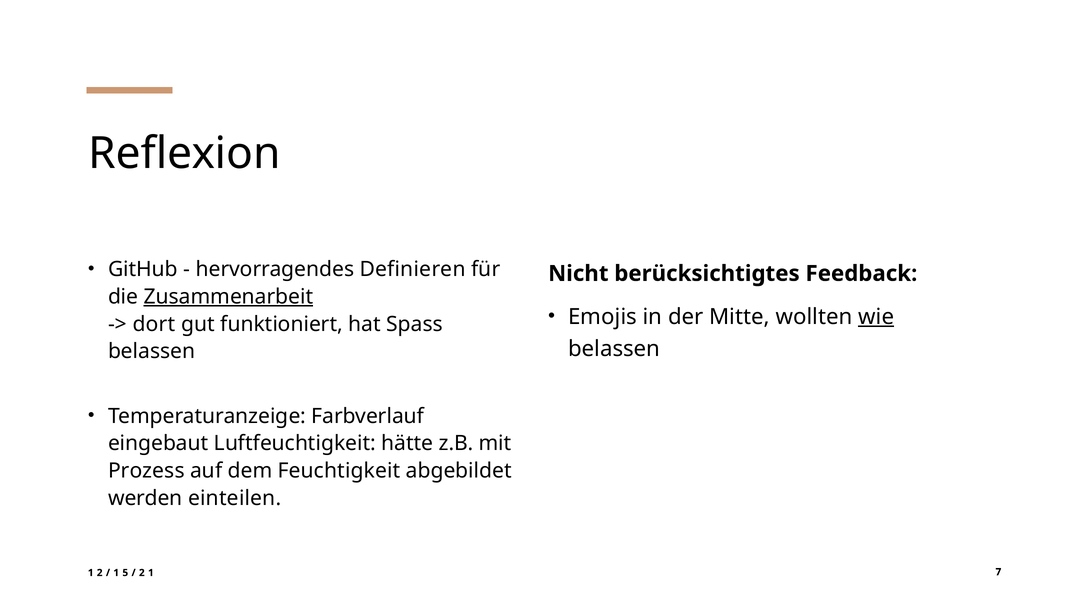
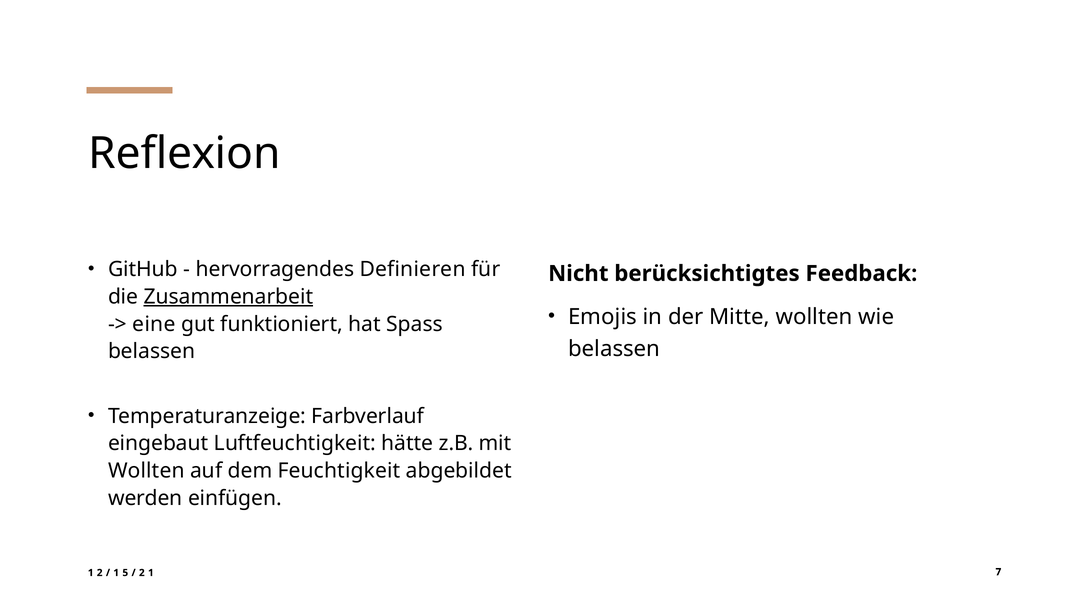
wie underline: present -> none (876, 317)
dort: dort -> eine (154, 324)
Prozess: Prozess -> Wollten (146, 471)
einteilen: einteilen -> einfügen (235, 498)
